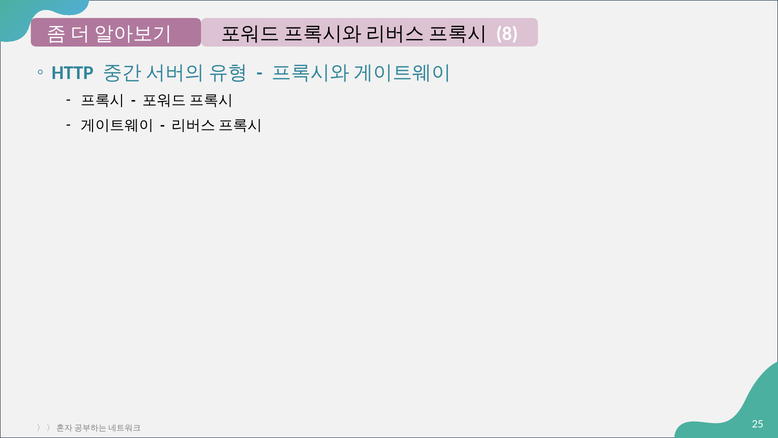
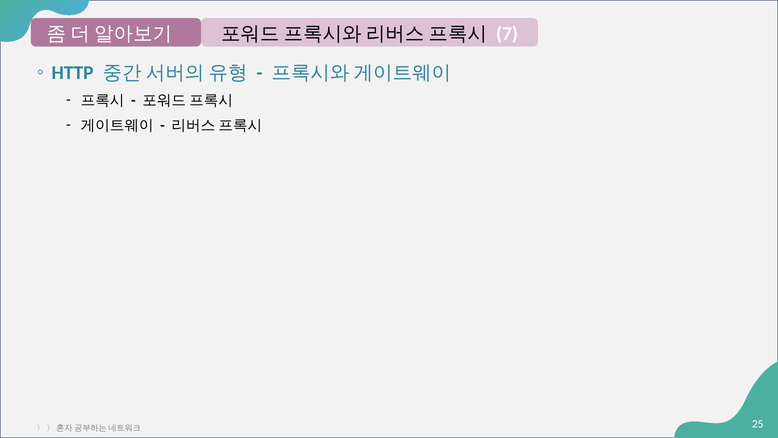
8: 8 -> 7 (507, 34)
